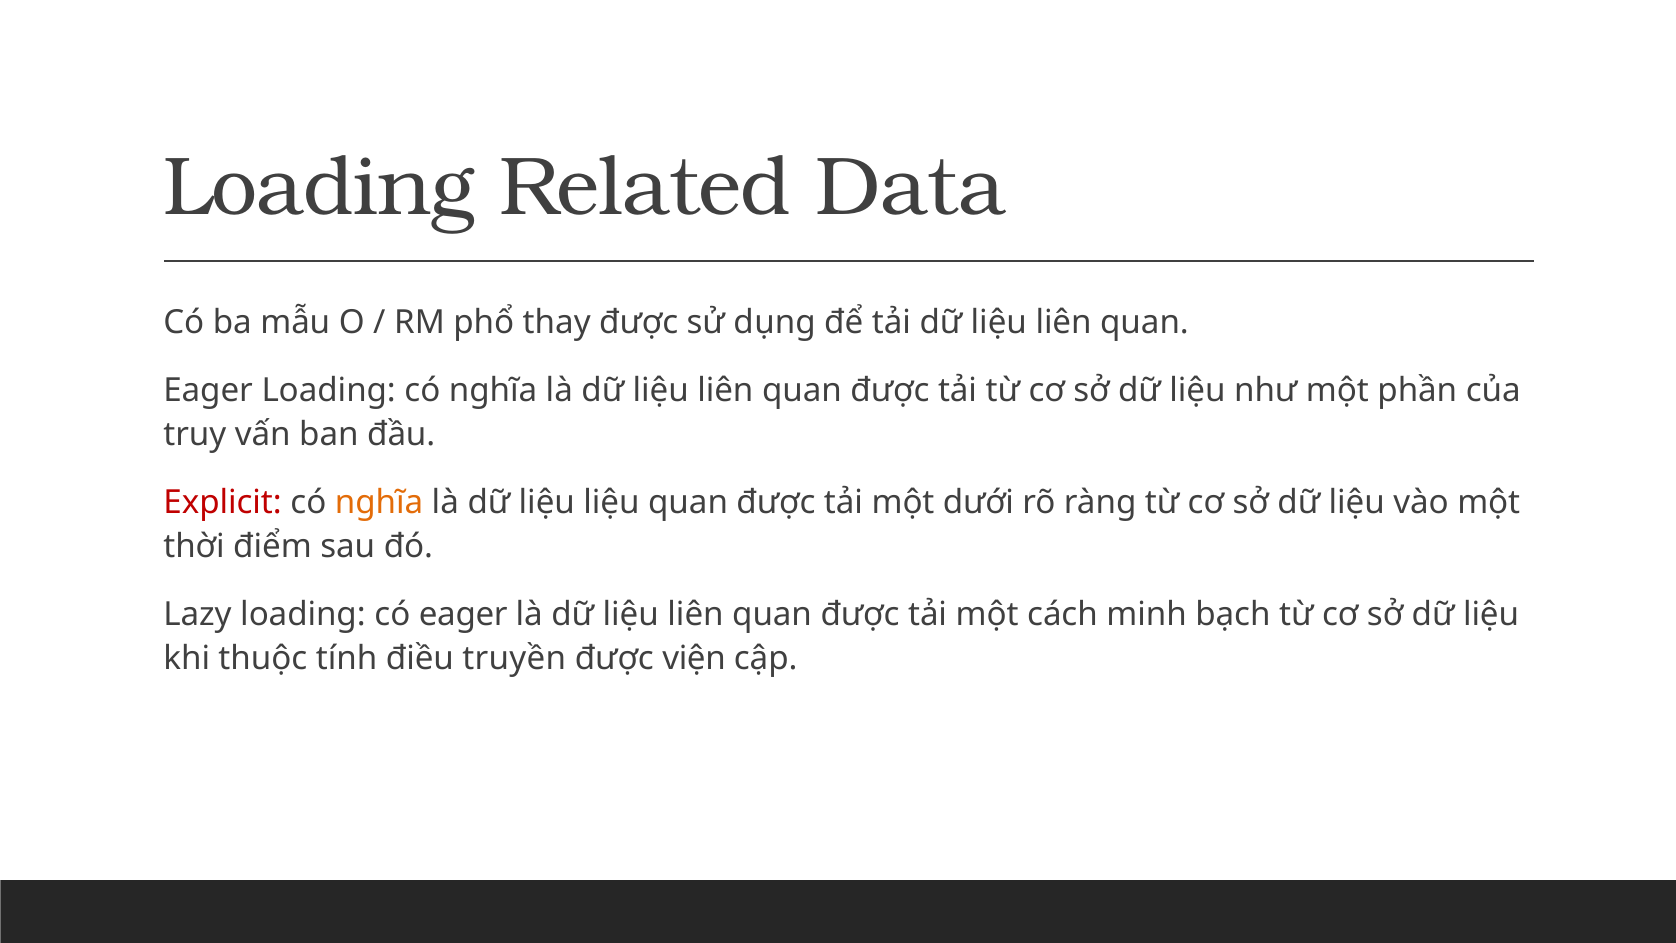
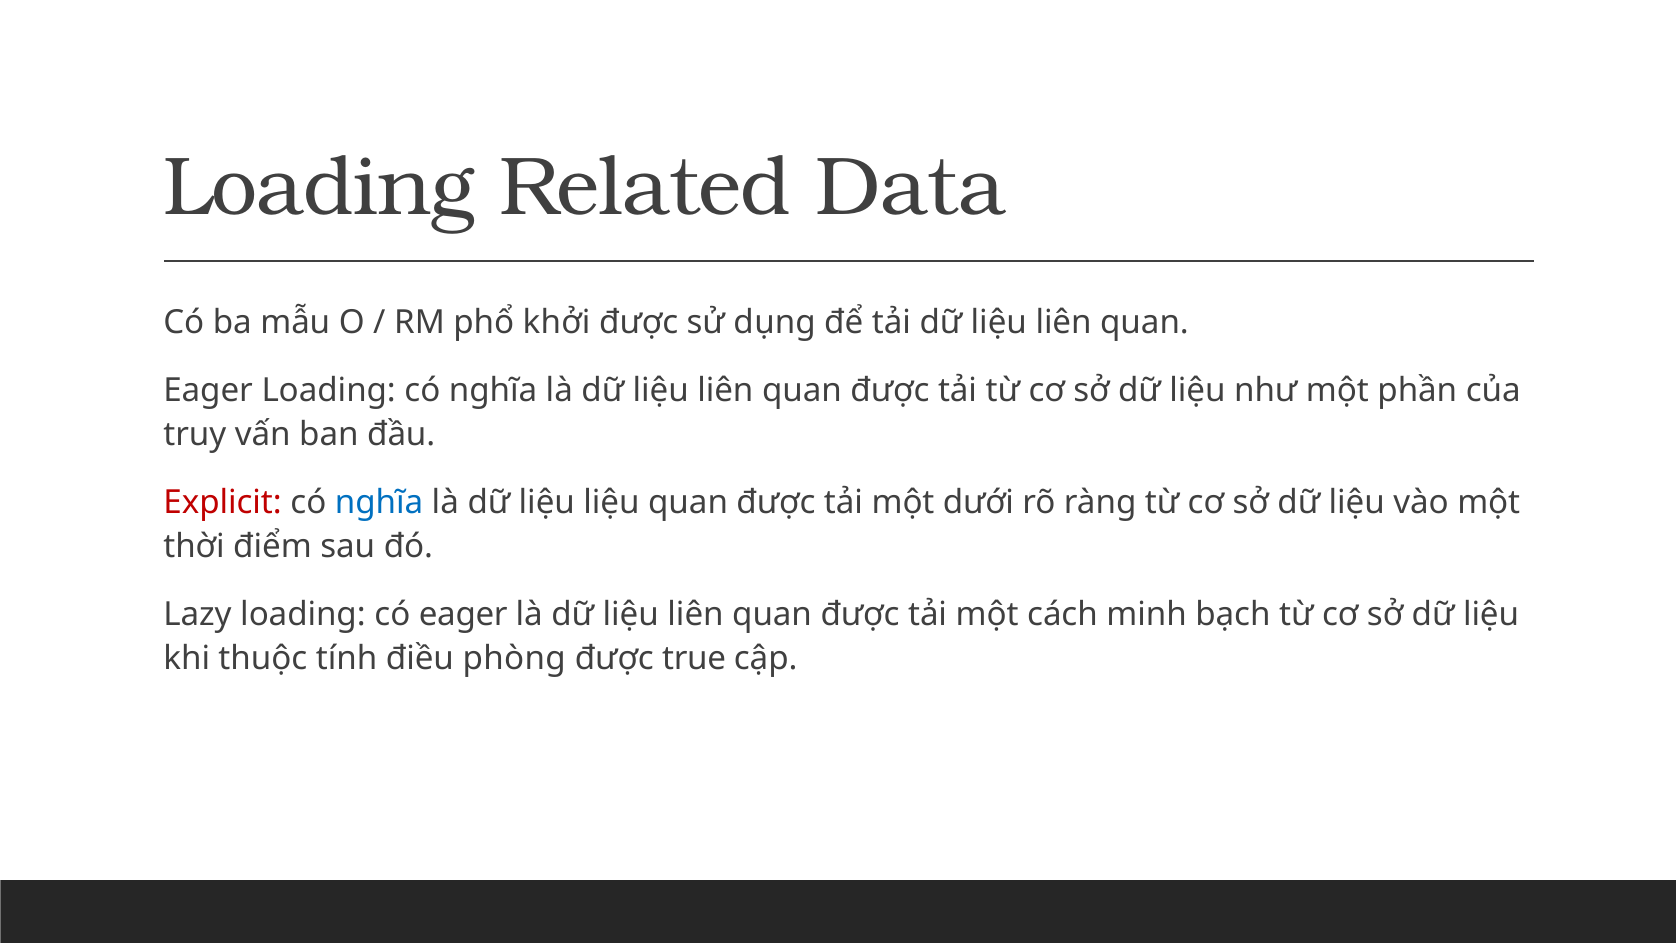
thay: thay -> khởi (557, 322)
nghĩa colour: orange -> blue (379, 502)
truyền: truyền -> phòng (514, 658)
viện: viện -> true (694, 658)
